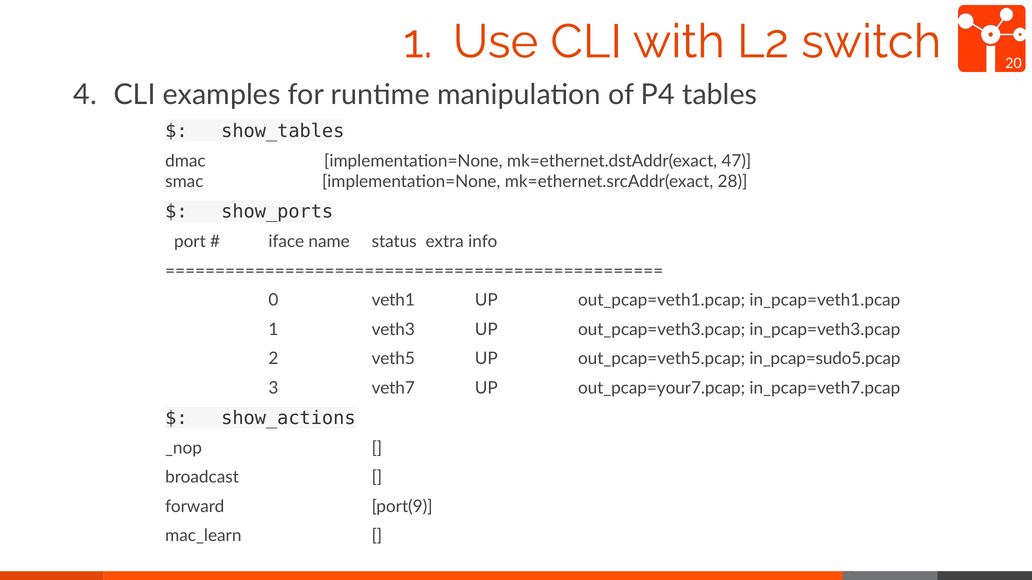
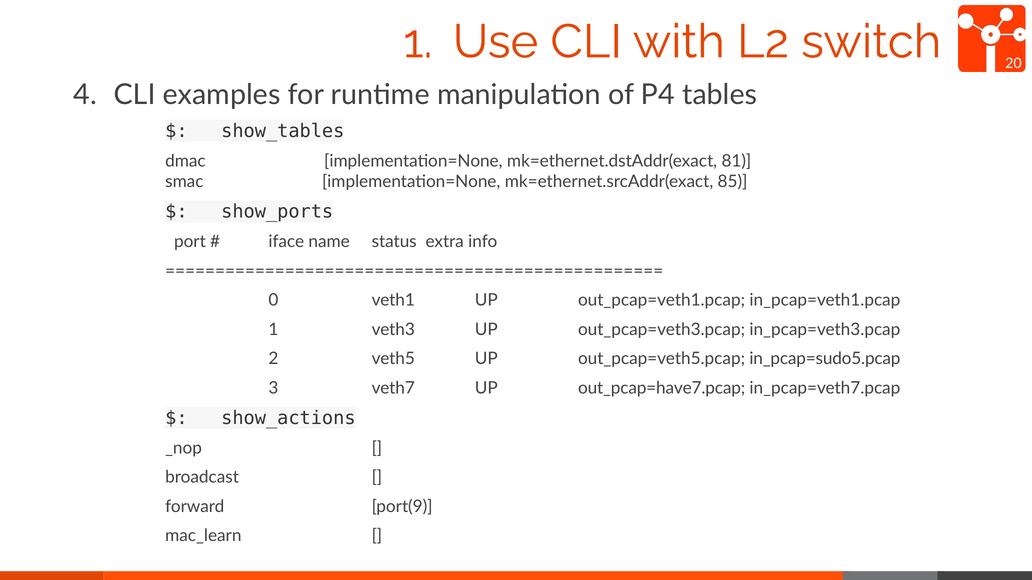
47: 47 -> 81 (736, 161)
28: 28 -> 85 (732, 182)
out_pcap=your7.pcap: out_pcap=your7.pcap -> out_pcap=have7.pcap (662, 388)
